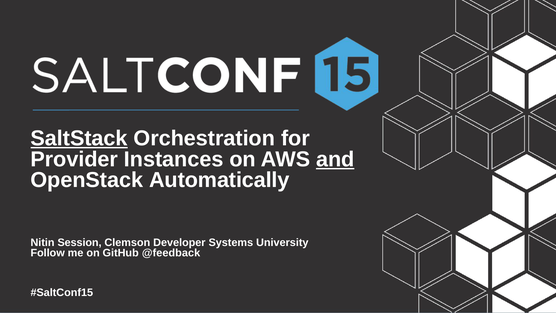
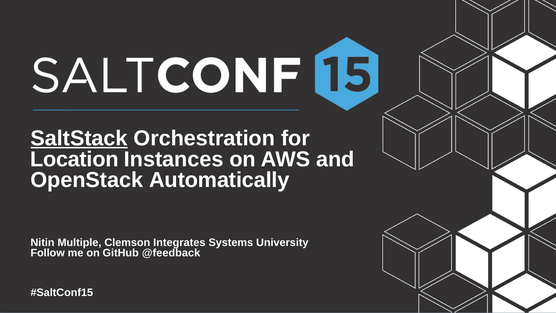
Provider: Provider -> Location (74, 159)
and underline: present -> none (335, 159)
Session: Session -> Multiple (79, 242)
Developer: Developer -> Integrates (179, 242)
